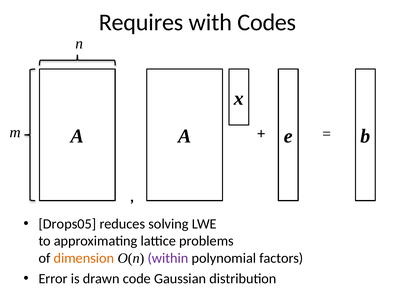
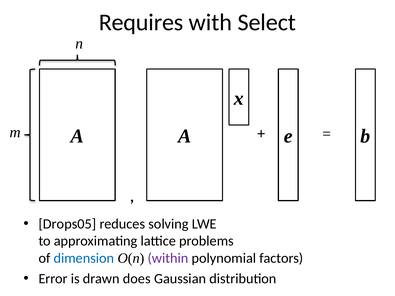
Codes: Codes -> Select (267, 22)
dimension colour: orange -> blue (84, 258)
code: code -> does (137, 279)
